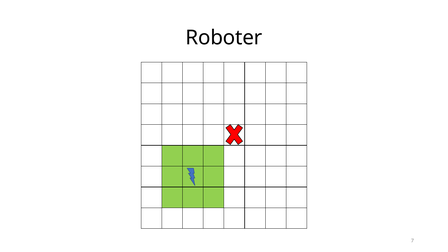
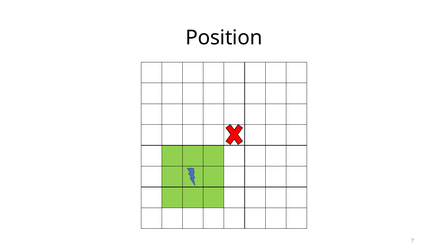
Roboter: Roboter -> Position (224, 38)
